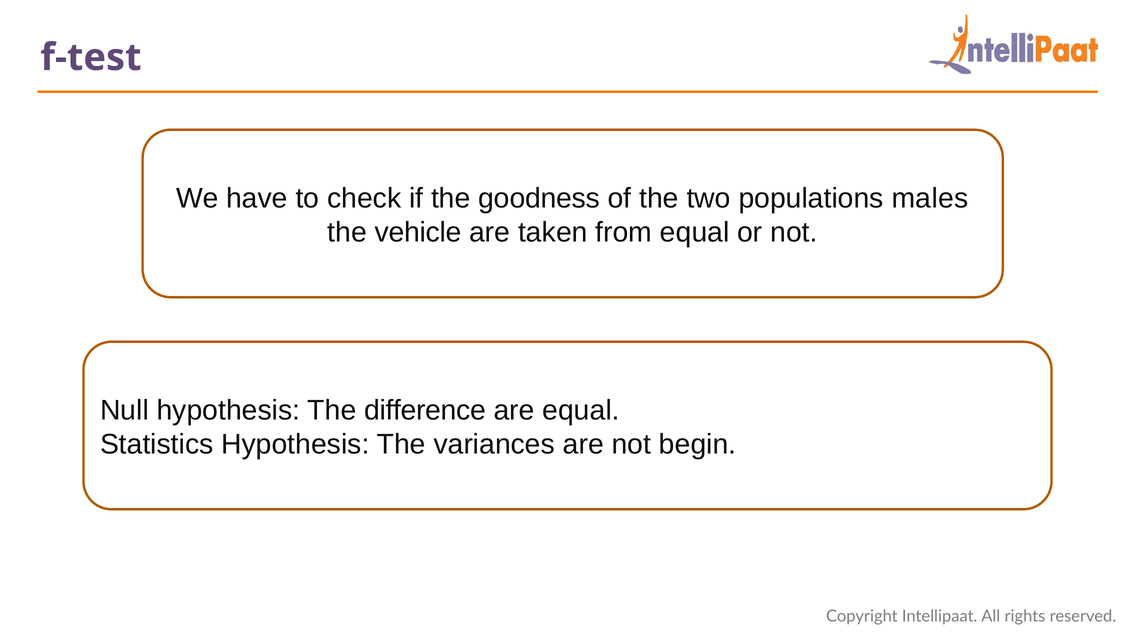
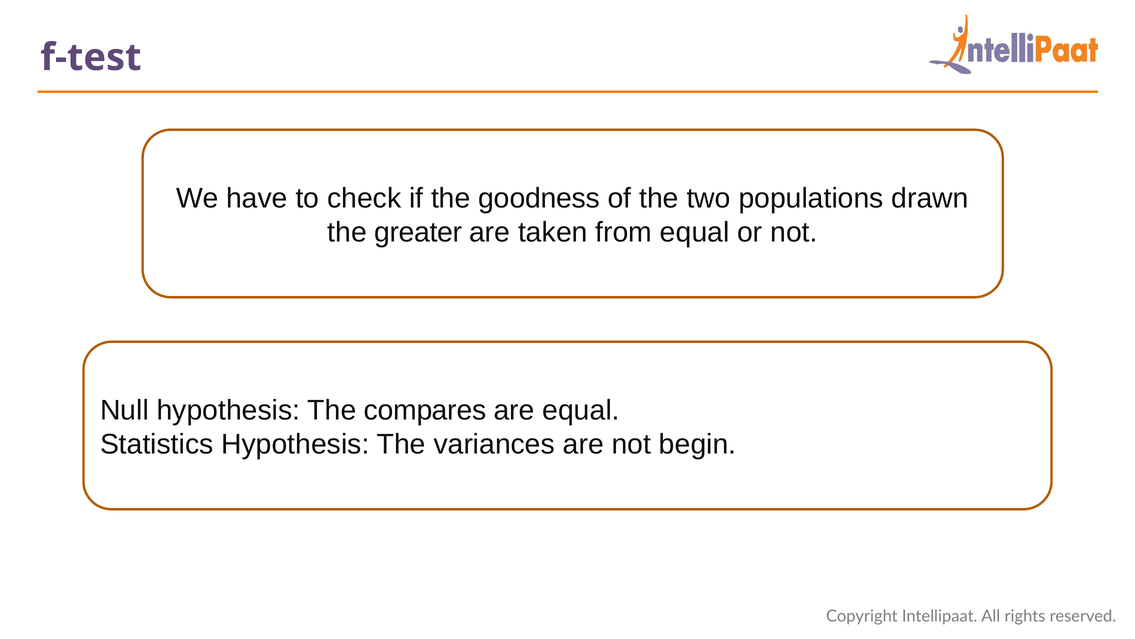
males: males -> drawn (930, 198)
vehicle: vehicle -> greater (418, 232)
difference: difference -> compares (425, 410)
